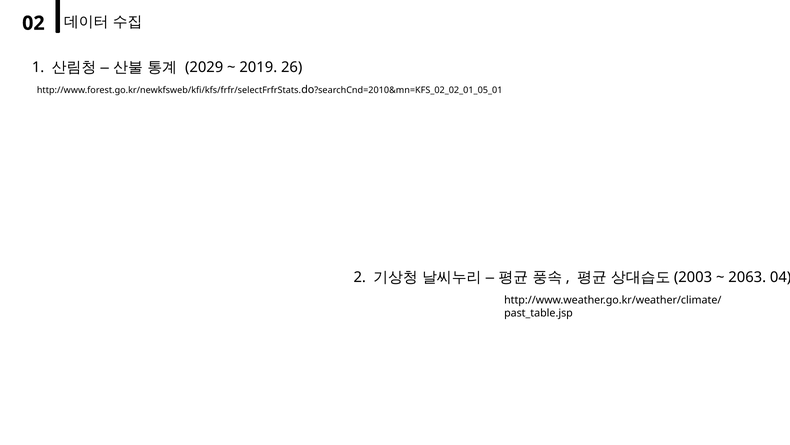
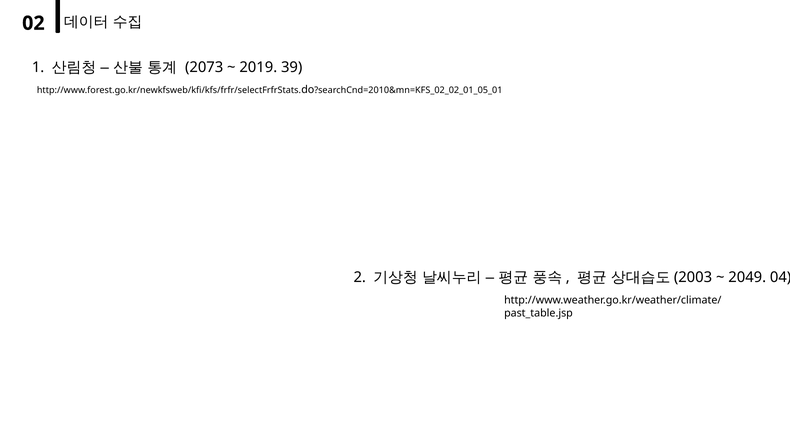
2029: 2029 -> 2073 (204, 67)
26: 26 -> 39 (292, 67)
2063: 2063 -> 2049 (747, 277)
